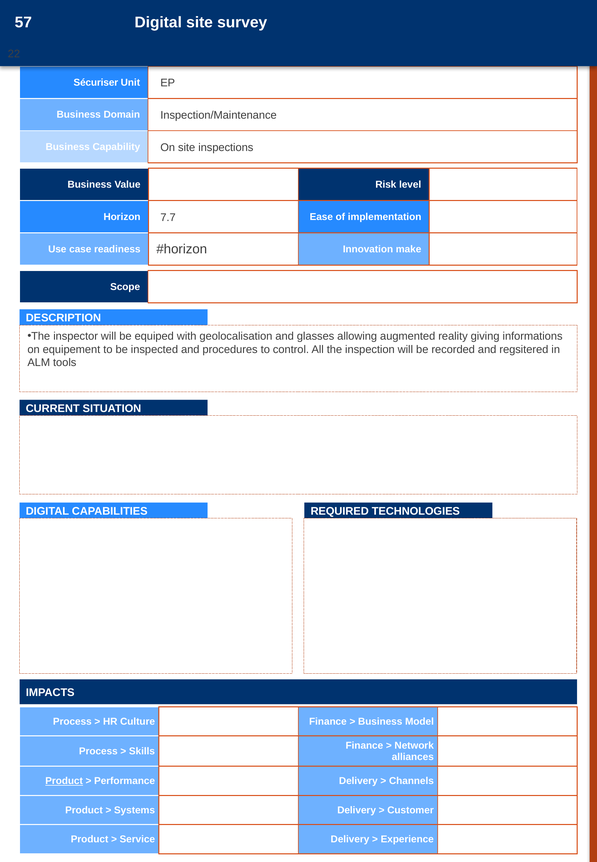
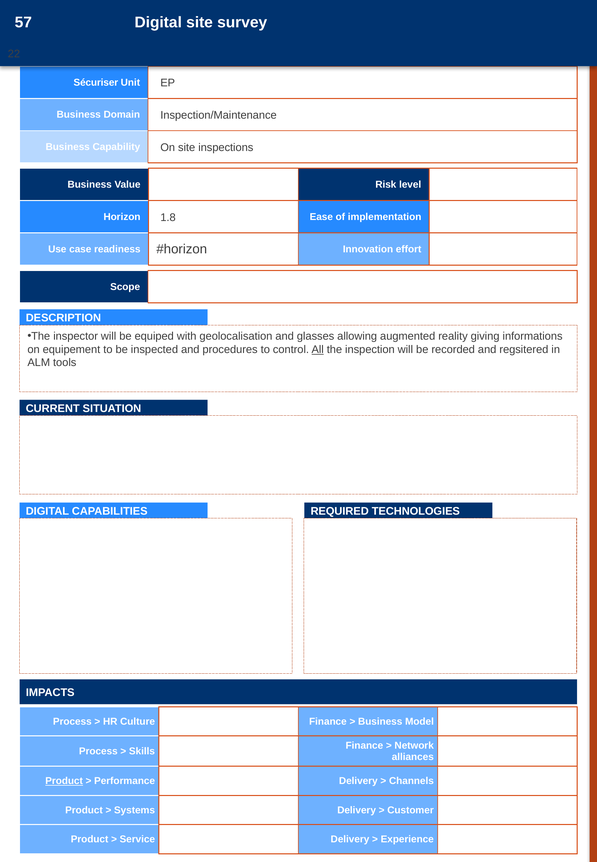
7.7: 7.7 -> 1.8 (168, 218)
make: make -> effort (409, 249)
All underline: none -> present (318, 350)
